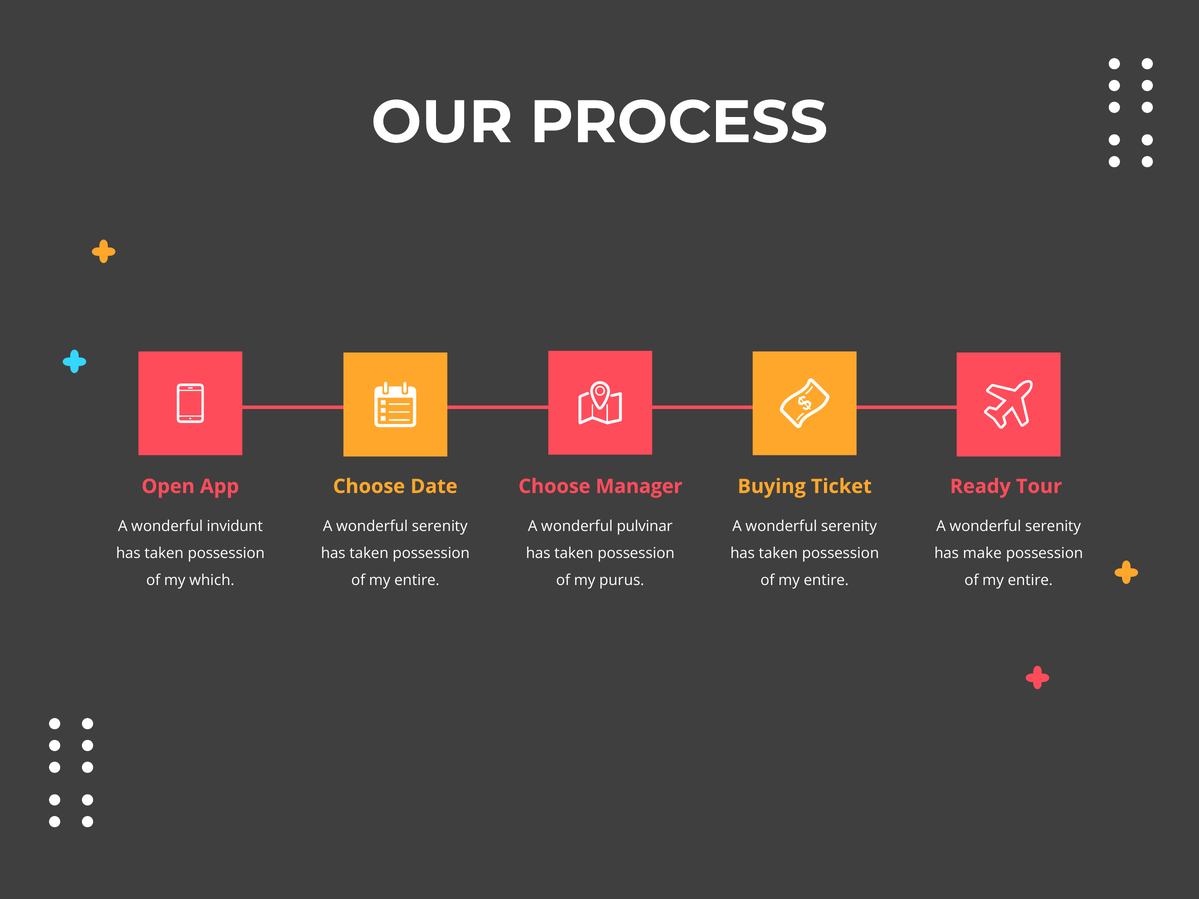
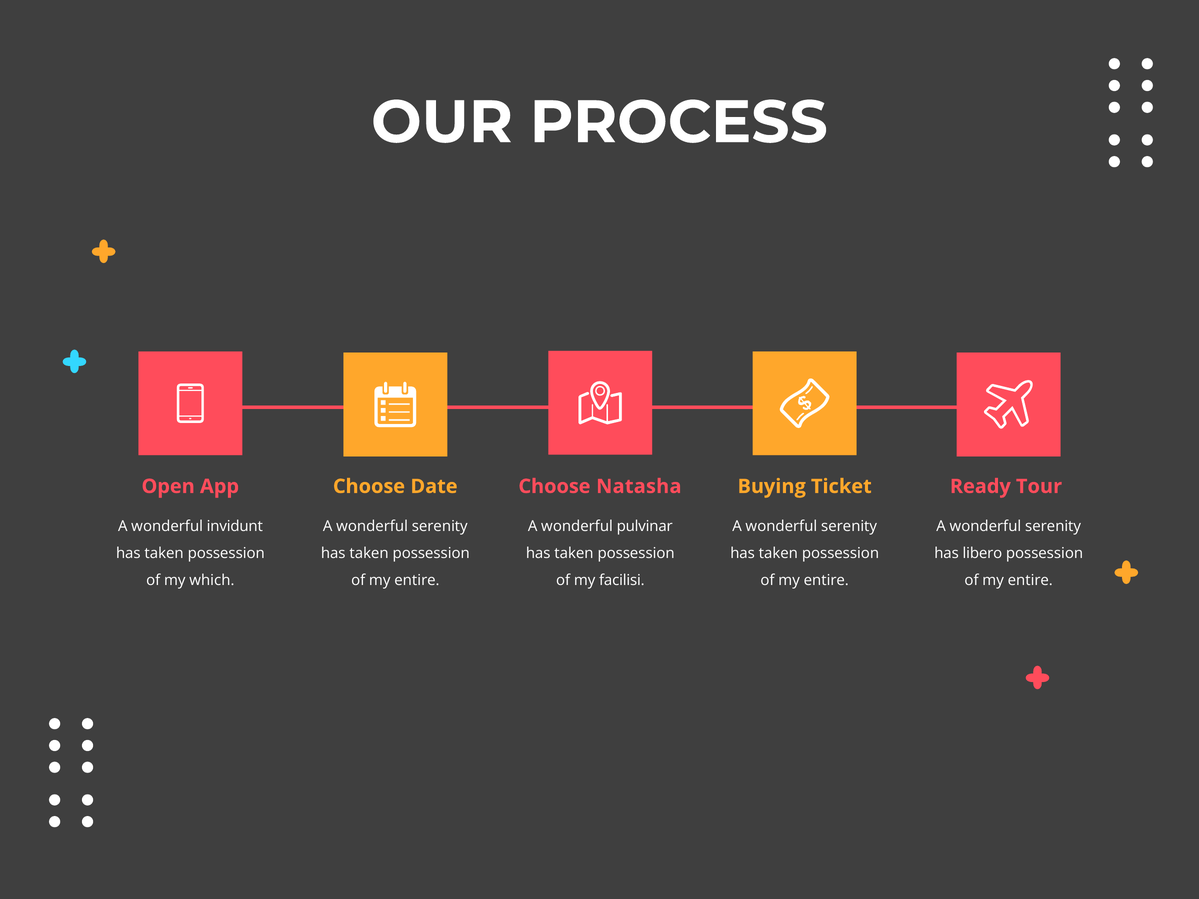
Manager: Manager -> Natasha (639, 487)
make: make -> libero (982, 553)
purus: purus -> facilisi (622, 581)
